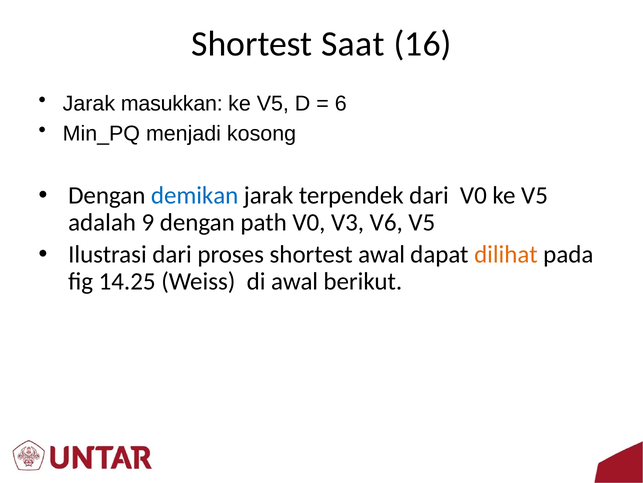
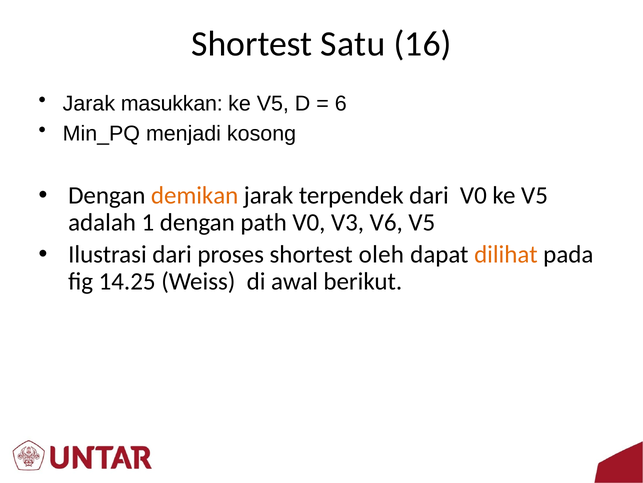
Saat: Saat -> Satu (353, 44)
demikan colour: blue -> orange (195, 195)
9: 9 -> 1 (148, 222)
shortest awal: awal -> oleh (381, 254)
